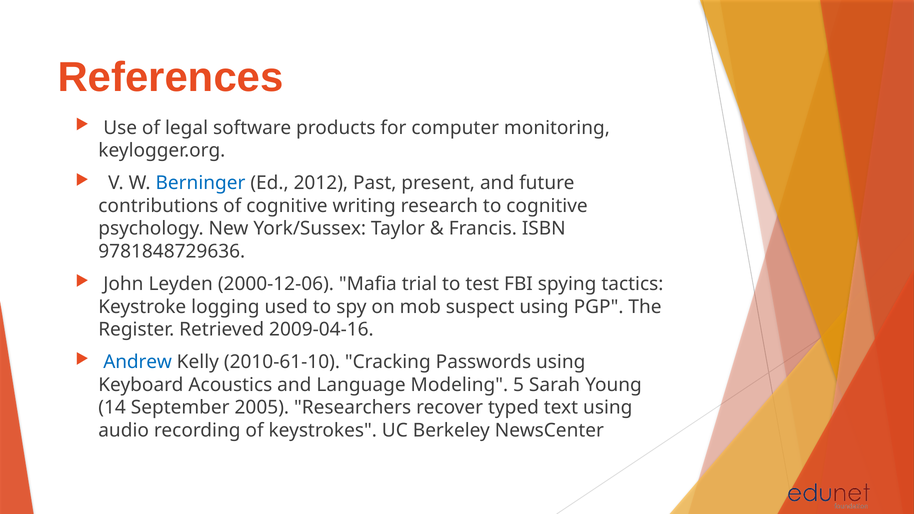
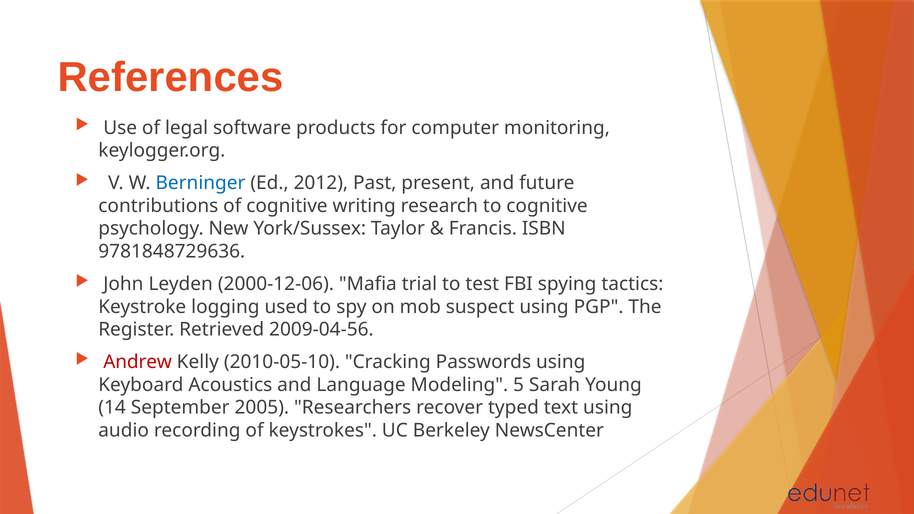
2009-04-16: 2009-04-16 -> 2009-04-56 (321, 330)
Andrew colour: blue -> red (138, 362)
2010-61-10: 2010-61-10 -> 2010-05-10 (282, 362)
